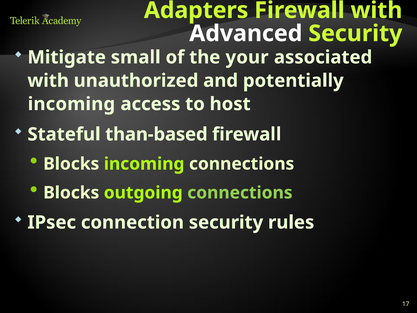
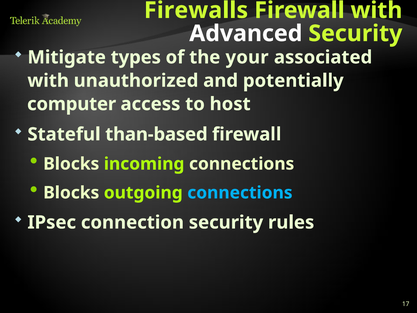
Adapters: Adapters -> Firewalls (196, 10)
small: small -> types (136, 57)
incoming: incoming -> computer (72, 104)
connections colour: light green -> light blue (240, 193)
